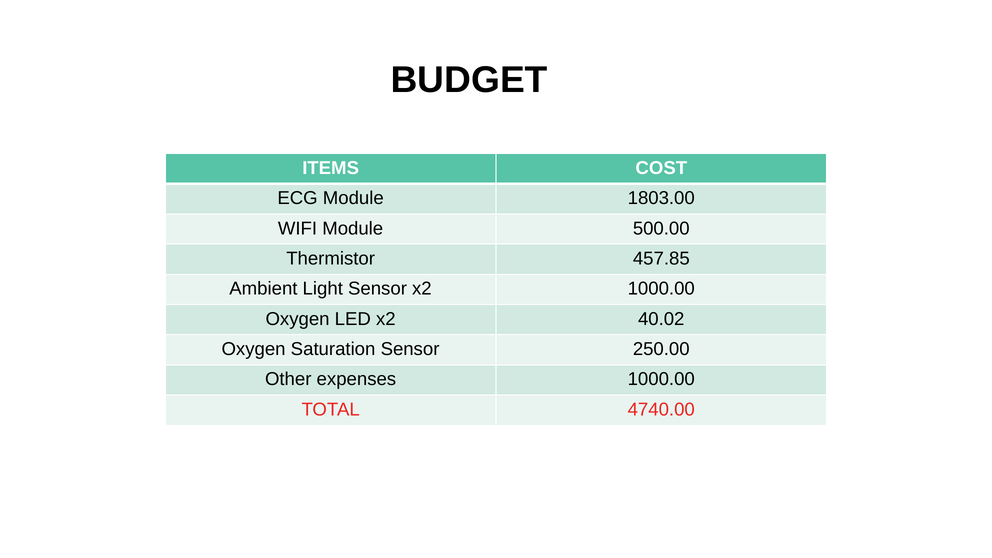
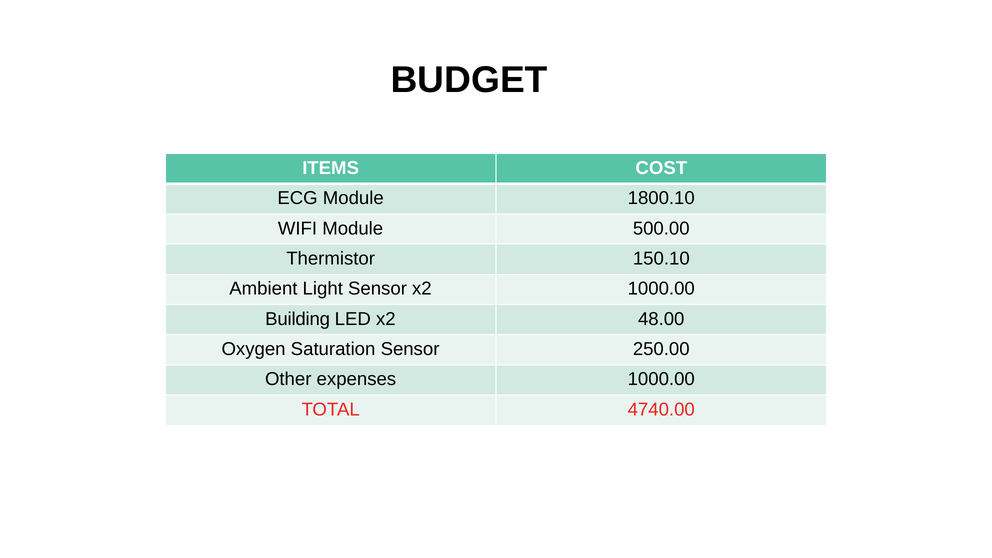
1803.00: 1803.00 -> 1800.10 (661, 198)
457.85: 457.85 -> 150.10 (661, 259)
Oxygen: Oxygen -> Building (298, 319)
40.02: 40.02 -> 48.00 (661, 319)
